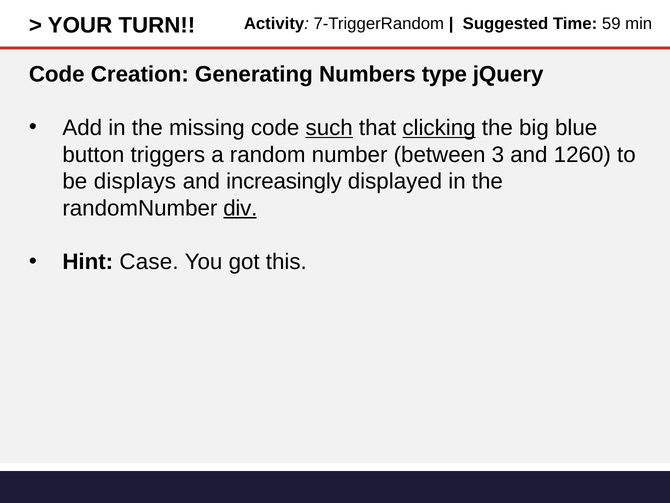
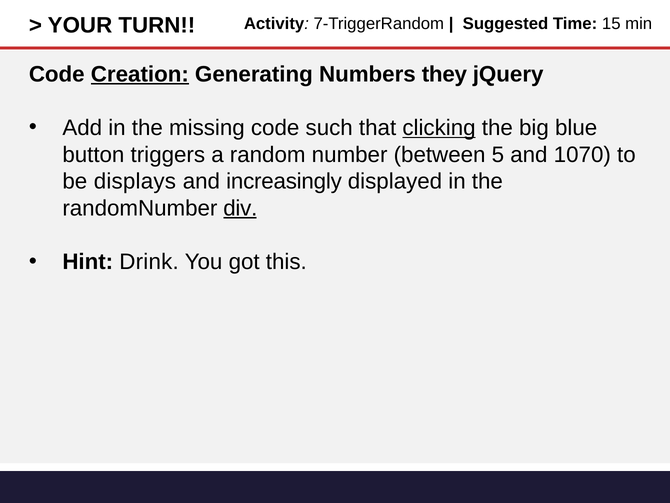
59: 59 -> 15 (611, 24)
Creation underline: none -> present (140, 74)
type: type -> they (444, 74)
such underline: present -> none (329, 128)
3: 3 -> 5 (498, 154)
1260: 1260 -> 1070 (582, 154)
Case: Case -> Drink (149, 262)
